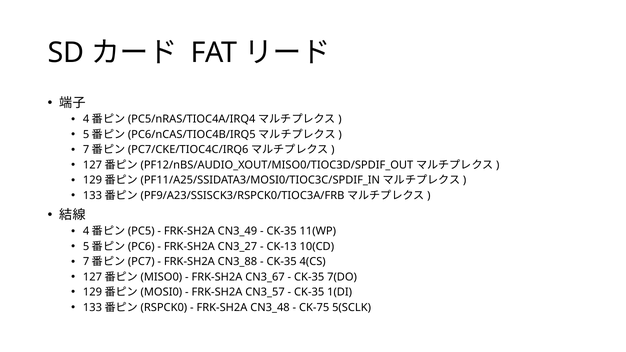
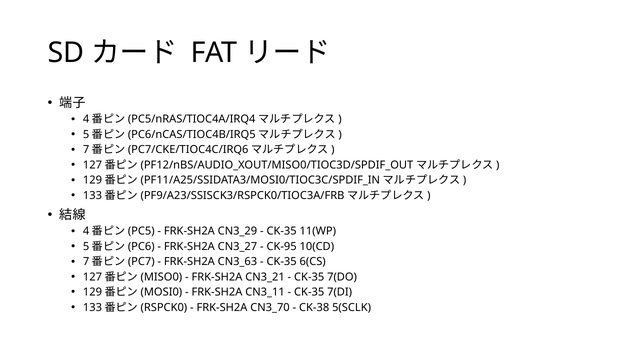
CN3_49: CN3_49 -> CN3_29 (237, 231)
CK-13: CK-13 -> CK-95 (282, 247)
CN3_88: CN3_88 -> CN3_63 (237, 262)
4(CS: 4(CS -> 6(CS (313, 262)
CN3_67: CN3_67 -> CN3_21 (265, 277)
CN3_57: CN3_57 -> CN3_11 (265, 292)
1(DI: 1(DI -> 7(DI (340, 292)
CN3_48: CN3_48 -> CN3_70 (270, 307)
CK-75: CK-75 -> CK-38 (314, 307)
